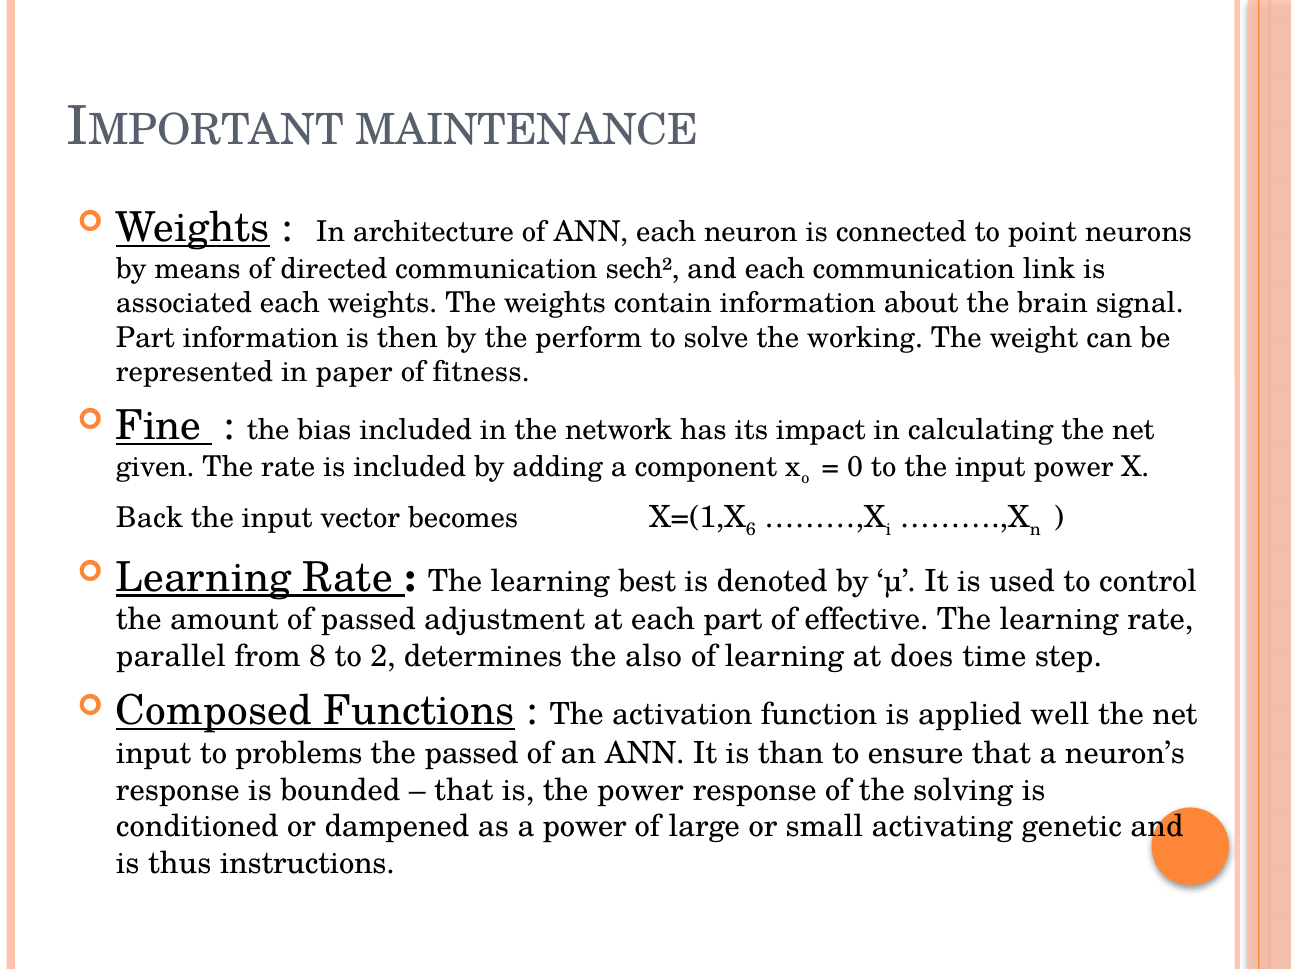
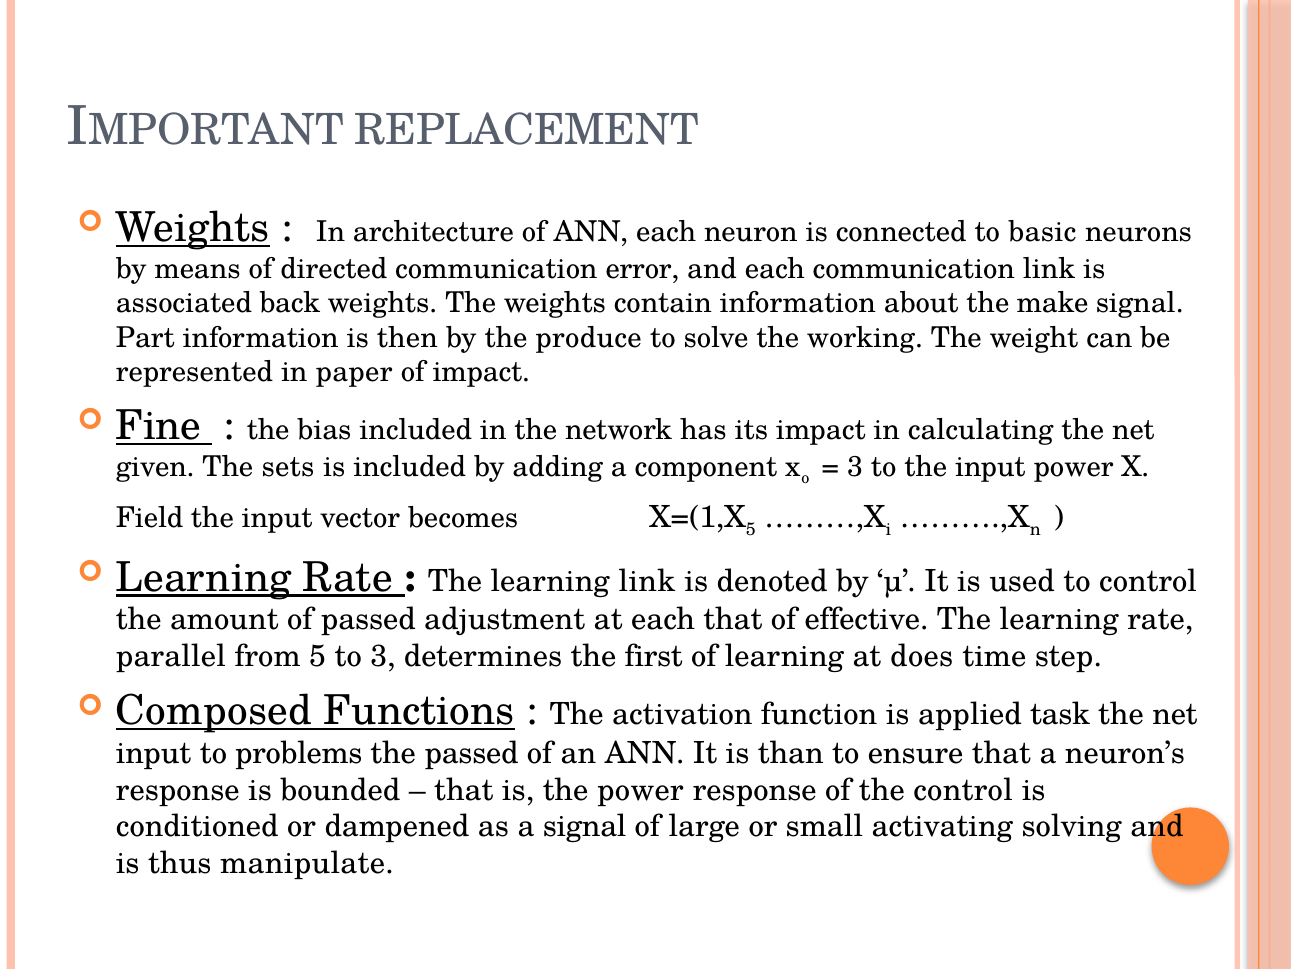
MAINTENANCE: MAINTENANCE -> REPLACEMENT (527, 130)
point: point -> basic (1042, 232)
sech²: sech² -> error (642, 269)
associated each: each -> back (290, 303)
brain: brain -> make (1053, 303)
perform: perform -> produce (589, 337)
of fitness: fitness -> impact (481, 372)
The rate: rate -> sets (288, 467)
0: 0 -> 3 (855, 467)
Back: Back -> Field (150, 518)
6: 6 -> 5 (751, 529)
learning best: best -> link (647, 581)
each part: part -> that (733, 619)
from 8: 8 -> 5 (318, 656)
to 2: 2 -> 3 (383, 656)
also: also -> first (654, 656)
well: well -> task (1060, 714)
the solving: solving -> control (963, 789)
a power: power -> signal (585, 826)
genetic: genetic -> solving (1072, 826)
instructions: instructions -> manipulate (307, 863)
